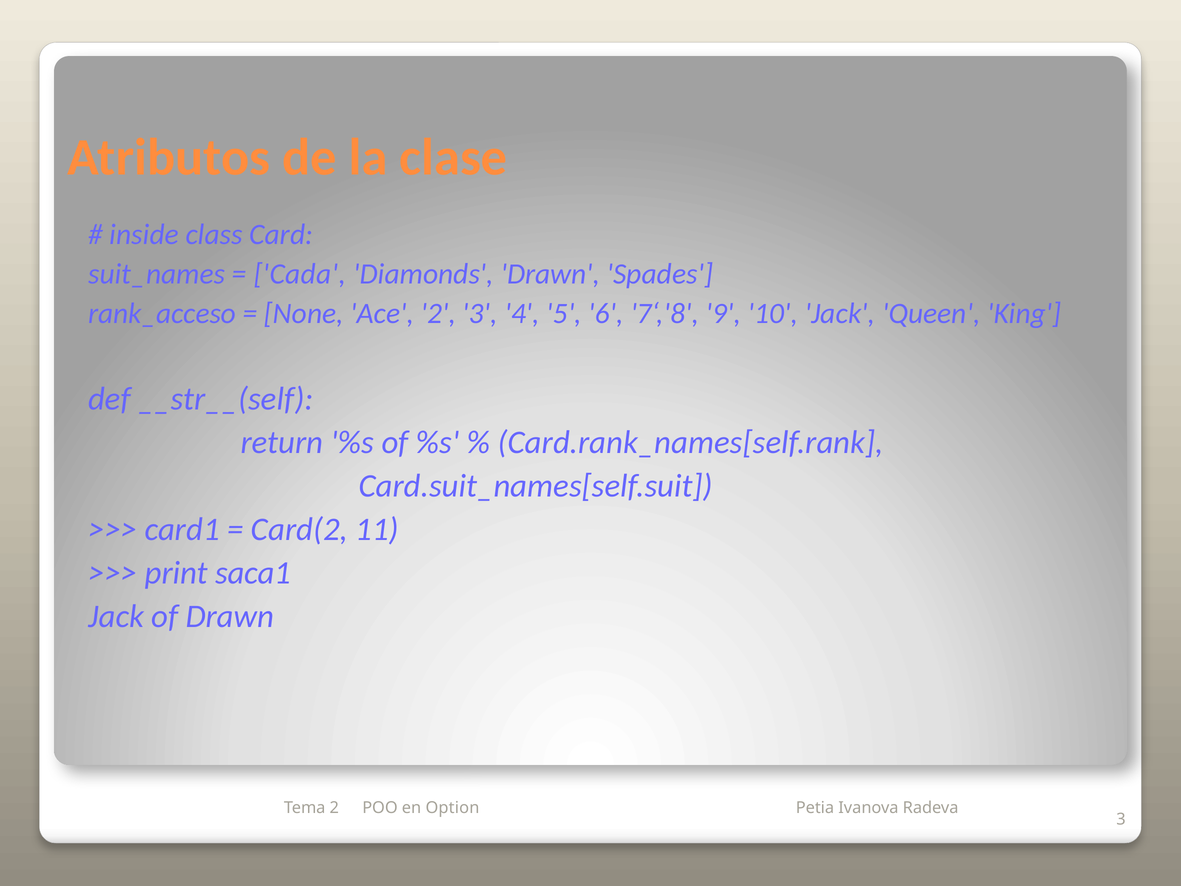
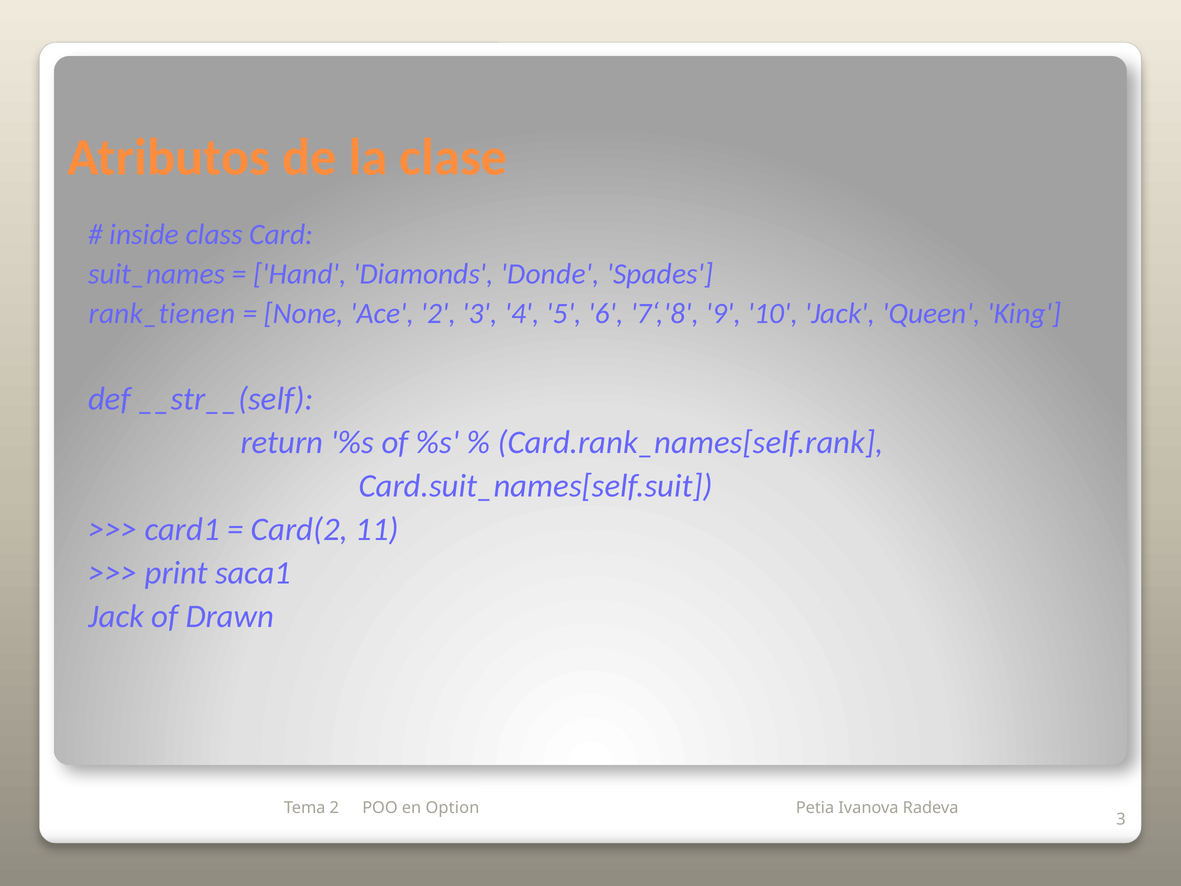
Cada: Cada -> Hand (300, 274)
Diamonds Drawn: Drawn -> Donde (550, 274)
rank_acceso: rank_acceso -> rank_tienen (162, 314)
